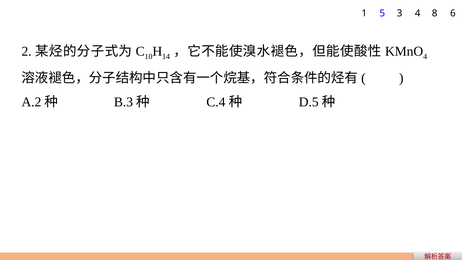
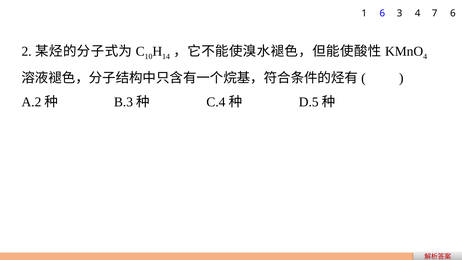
1 5: 5 -> 6 (382, 13)
8: 8 -> 7 (435, 13)
